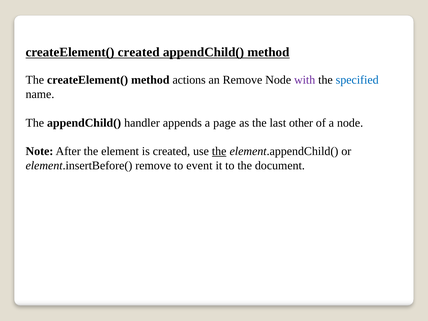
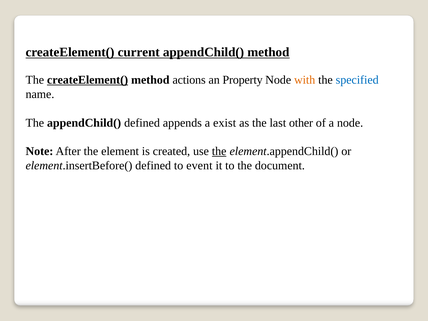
createElement( created: created -> current (139, 52)
createElement( underline: none -> present (88, 80)
an Remove: Remove -> Property (243, 80)
with colour: purple -> orange (305, 80)
appendChild( handler: handler -> defined (142, 123)
page: page -> exist (225, 123)
element.insertBefore( remove: remove -> defined (153, 166)
